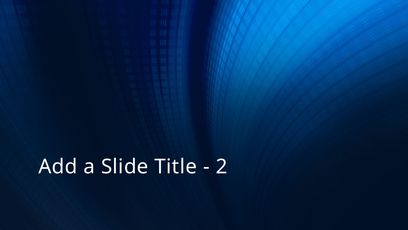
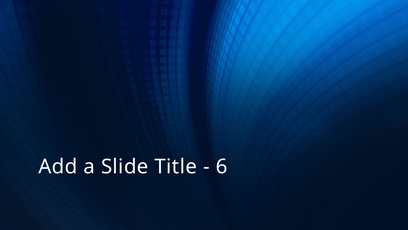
2: 2 -> 6 (222, 166)
